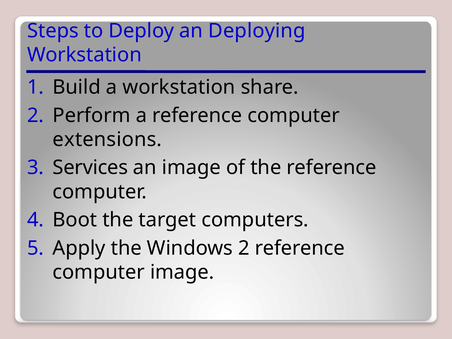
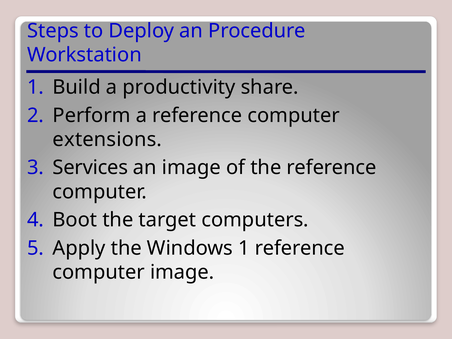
Deploying: Deploying -> Procedure (257, 31)
a workstation: workstation -> productivity (179, 87)
Windows 2: 2 -> 1 (244, 248)
